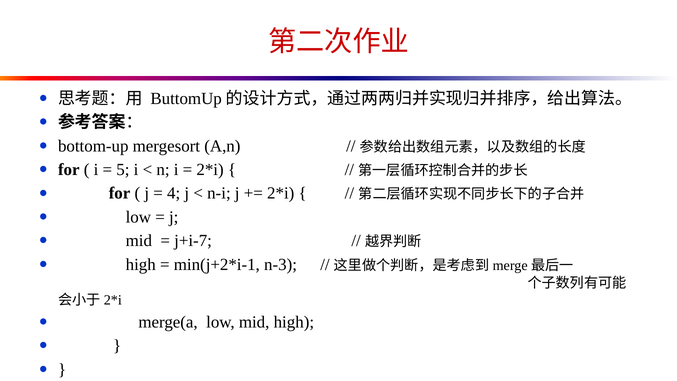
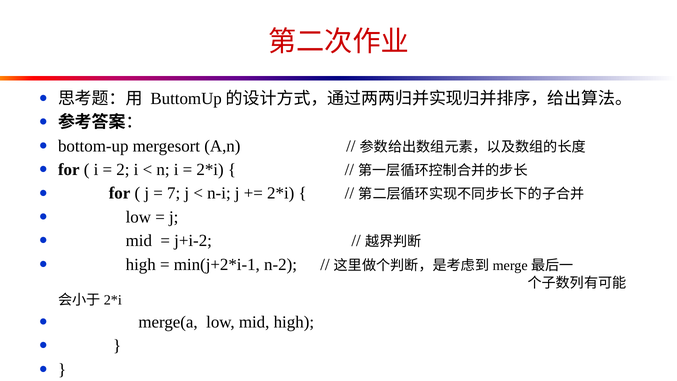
5: 5 -> 2 (123, 170)
4: 4 -> 7 (174, 193)
j+i-7: j+i-7 -> j+i-2 (193, 241)
n-3: n-3 -> n-2 (281, 264)
